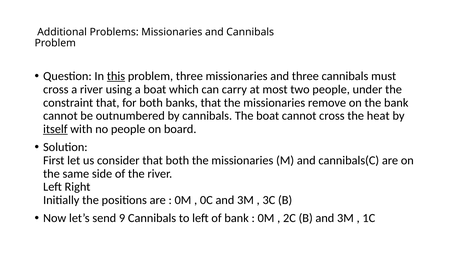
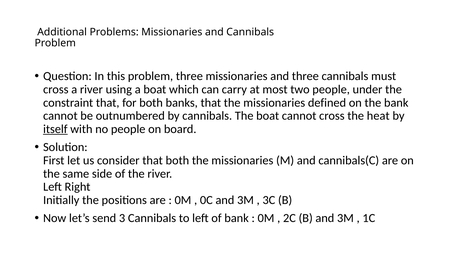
this underline: present -> none (116, 76)
remove: remove -> defined (327, 103)
9: 9 -> 3 (122, 218)
